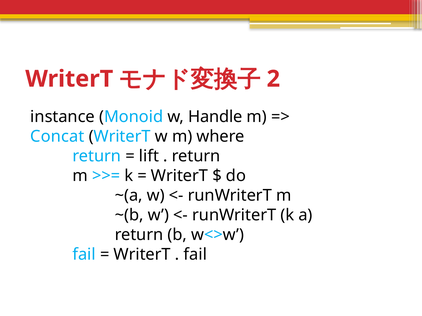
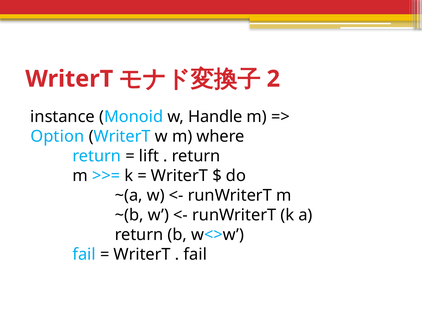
Concat: Concat -> Option (57, 137)
